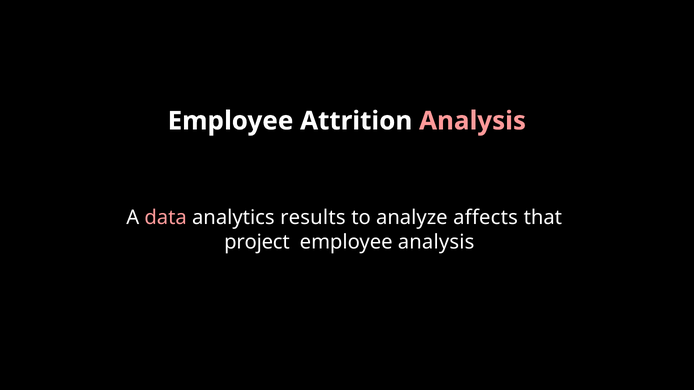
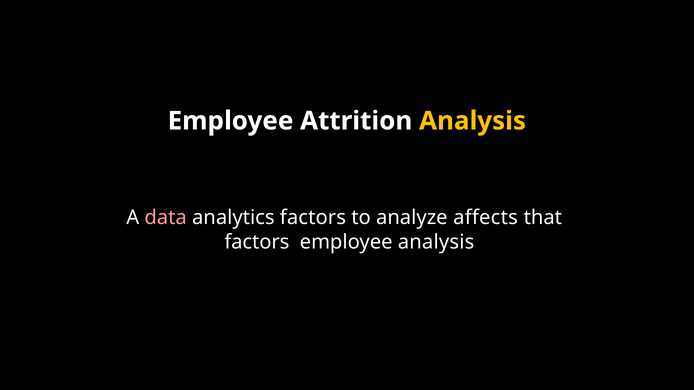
Analysis colour: pink -> yellow (473, 121)
analytics results: results -> factors (313, 218)
project: project -> factors (257, 242)
